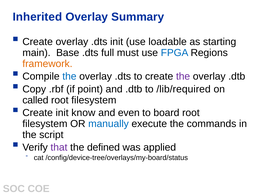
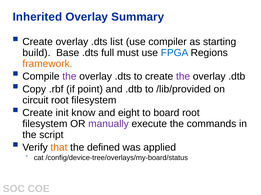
.dts init: init -> list (117, 42)
loadable: loadable -> compiler (168, 42)
main: main -> build (36, 53)
the colour: blue -> purple (69, 77)
/lib/required: /lib/required -> /lib/provided (184, 90)
called: called -> circuit (35, 100)
even: even -> eight (129, 113)
manually colour: blue -> purple (108, 124)
that colour: purple -> orange (59, 148)
